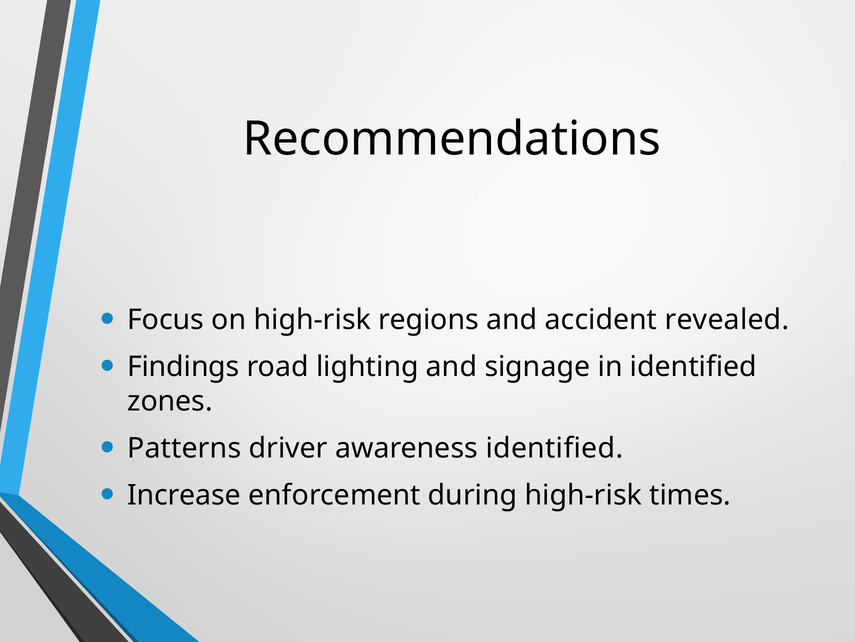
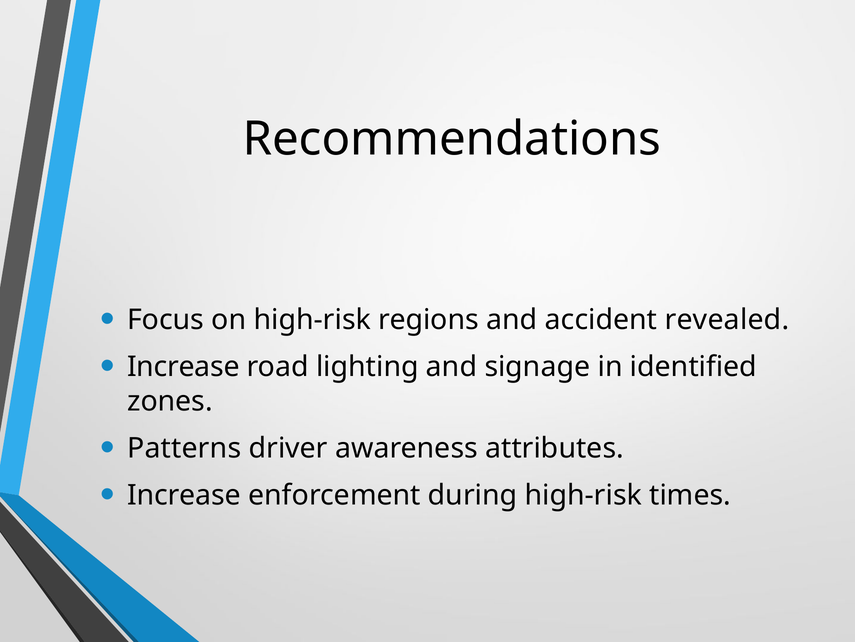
Findings: Findings -> Increase (183, 367)
awareness identified: identified -> attributes (555, 448)
